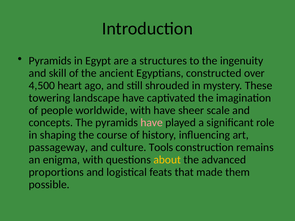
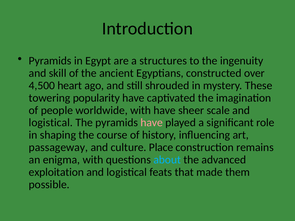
landscape: landscape -> popularity (96, 98)
concepts: concepts -> logistical (51, 123)
Tools: Tools -> Place (161, 148)
about colour: yellow -> light blue (167, 160)
proportions: proportions -> exploitation (56, 172)
